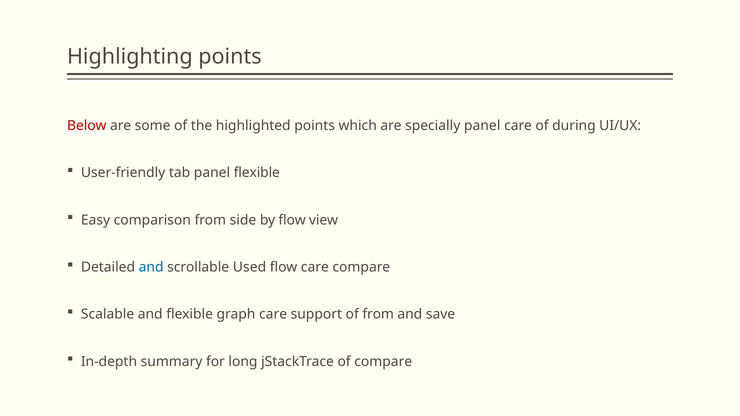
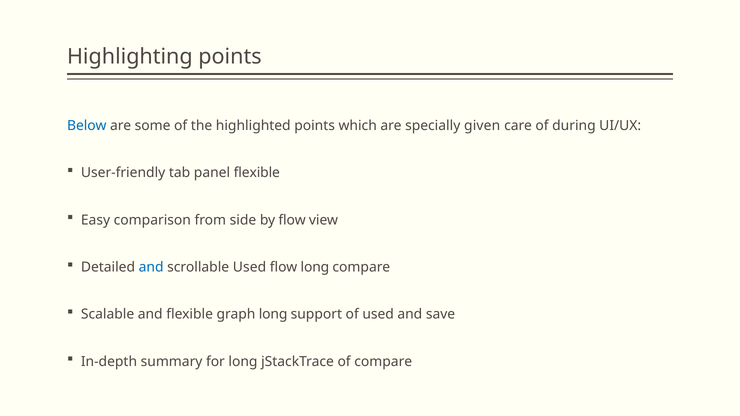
Below colour: red -> blue (87, 126)
specially panel: panel -> given (482, 126)
flow care: care -> long (315, 267)
graph care: care -> long (273, 315)
of from: from -> used (378, 315)
